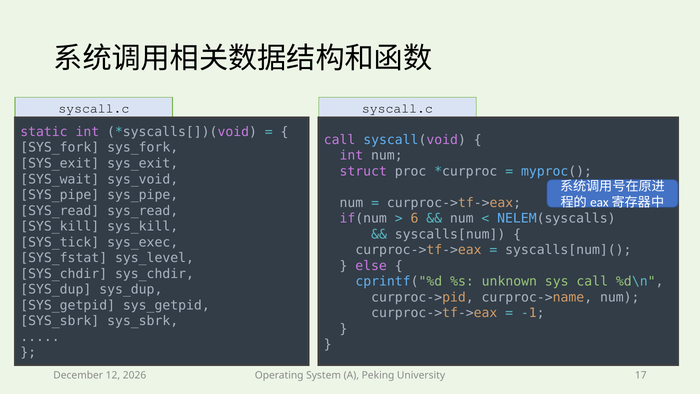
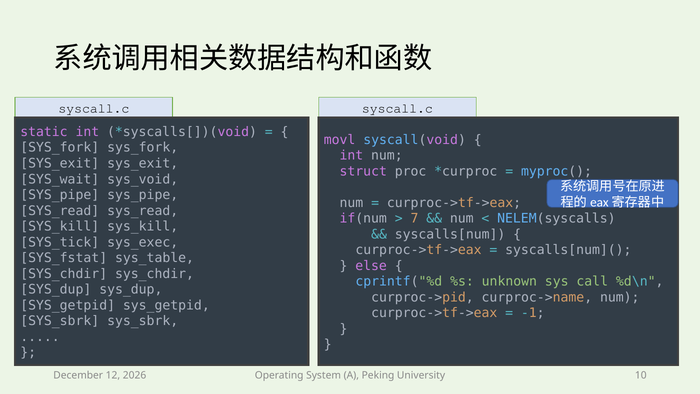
call: call -> movl (340, 140)
6: 6 -> 7 (414, 218)
sys_level: sys_level -> sys_table (155, 258)
17: 17 -> 10 (641, 375)
